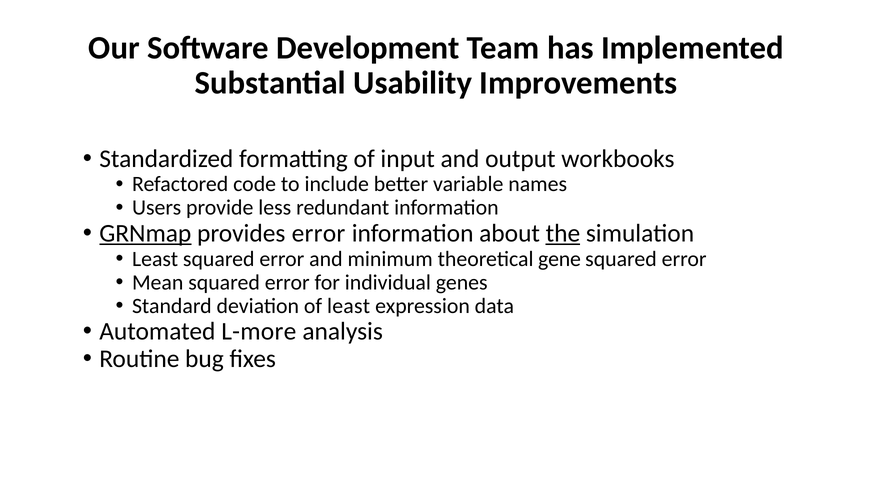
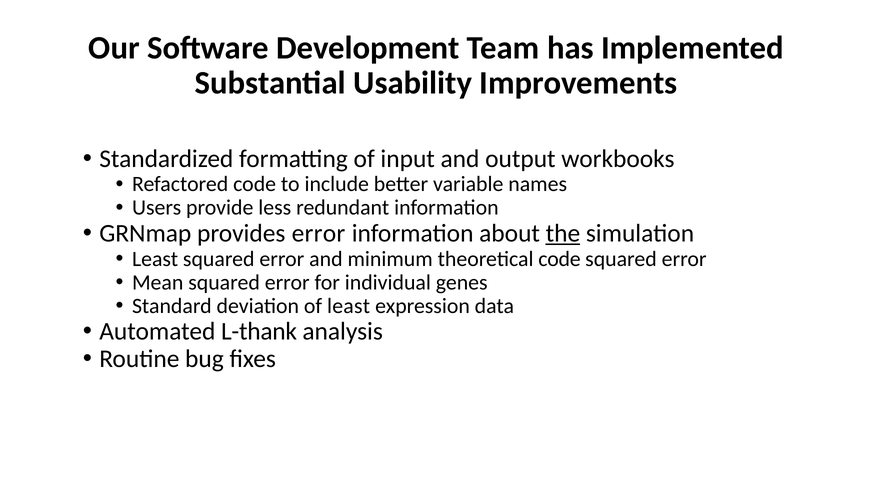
GRNmap underline: present -> none (145, 233)
theoretical gene: gene -> code (559, 259)
L-more: L-more -> L-thank (259, 331)
